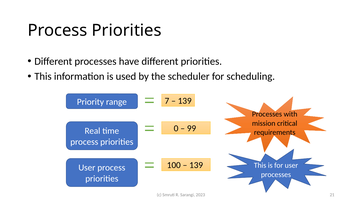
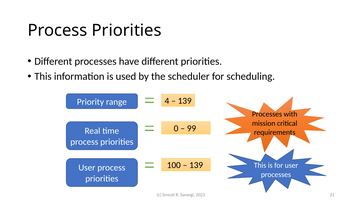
7: 7 -> 4 (167, 101)
